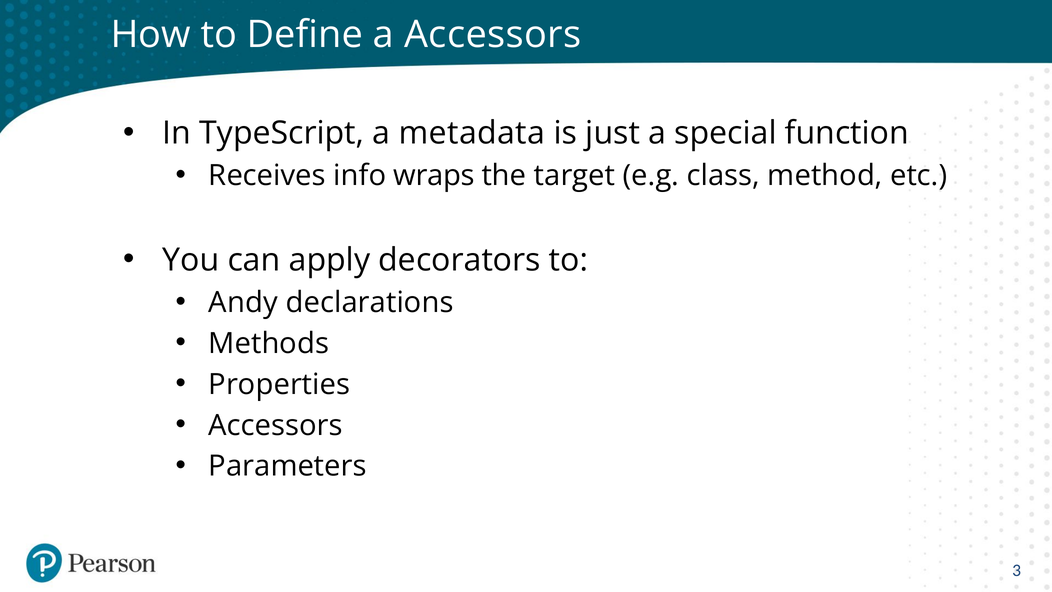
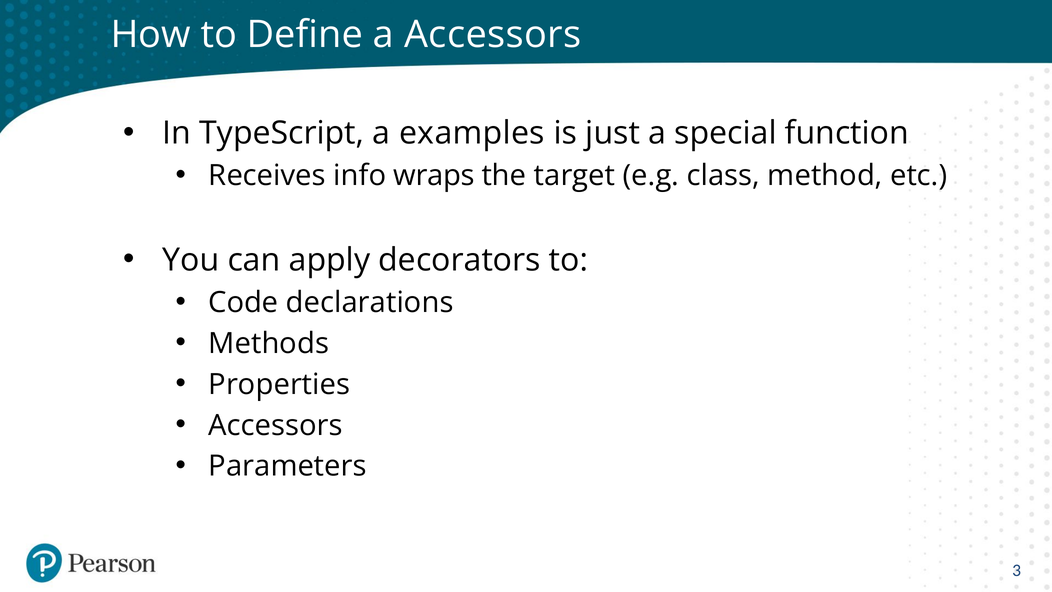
metadata: metadata -> examples (472, 133)
Andy: Andy -> Code (243, 302)
